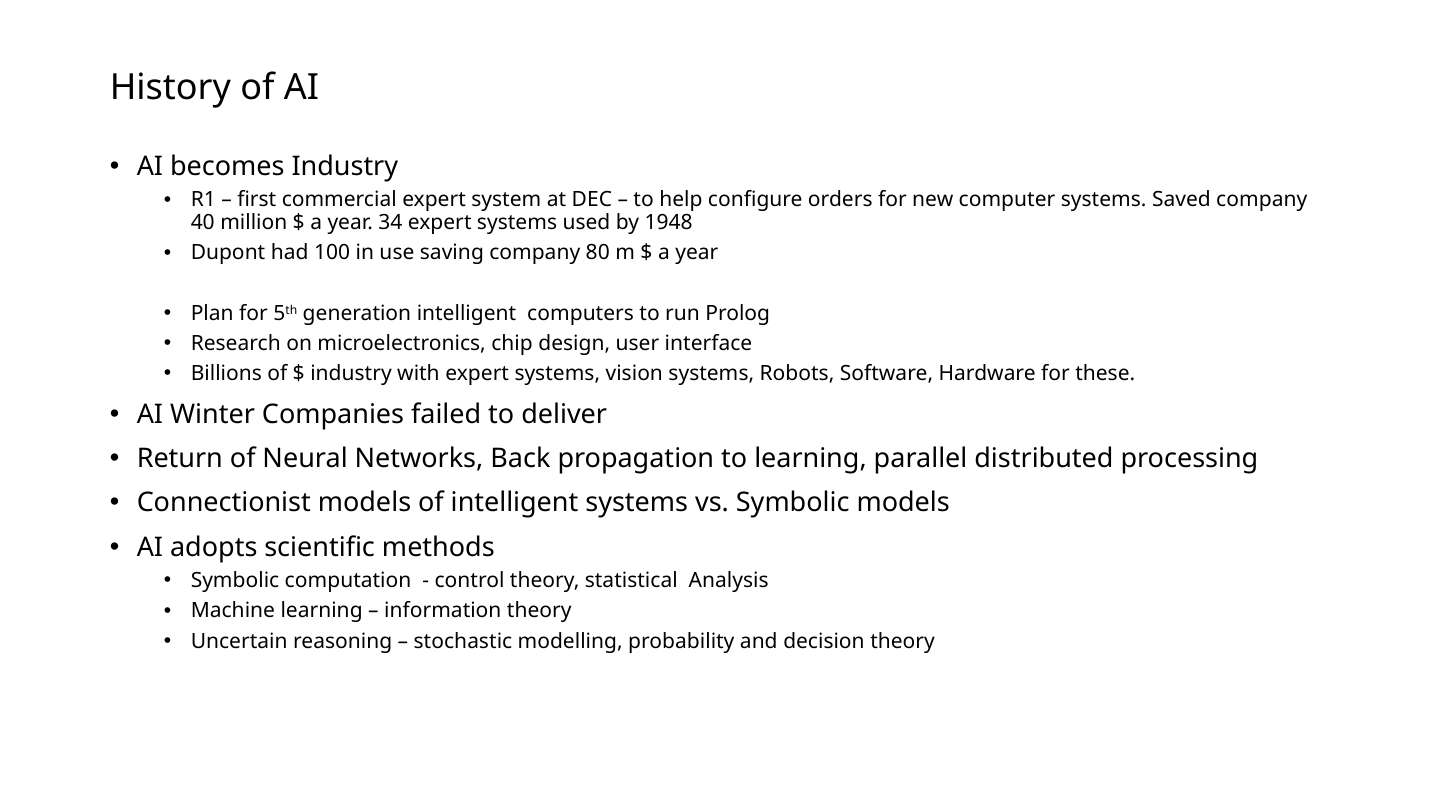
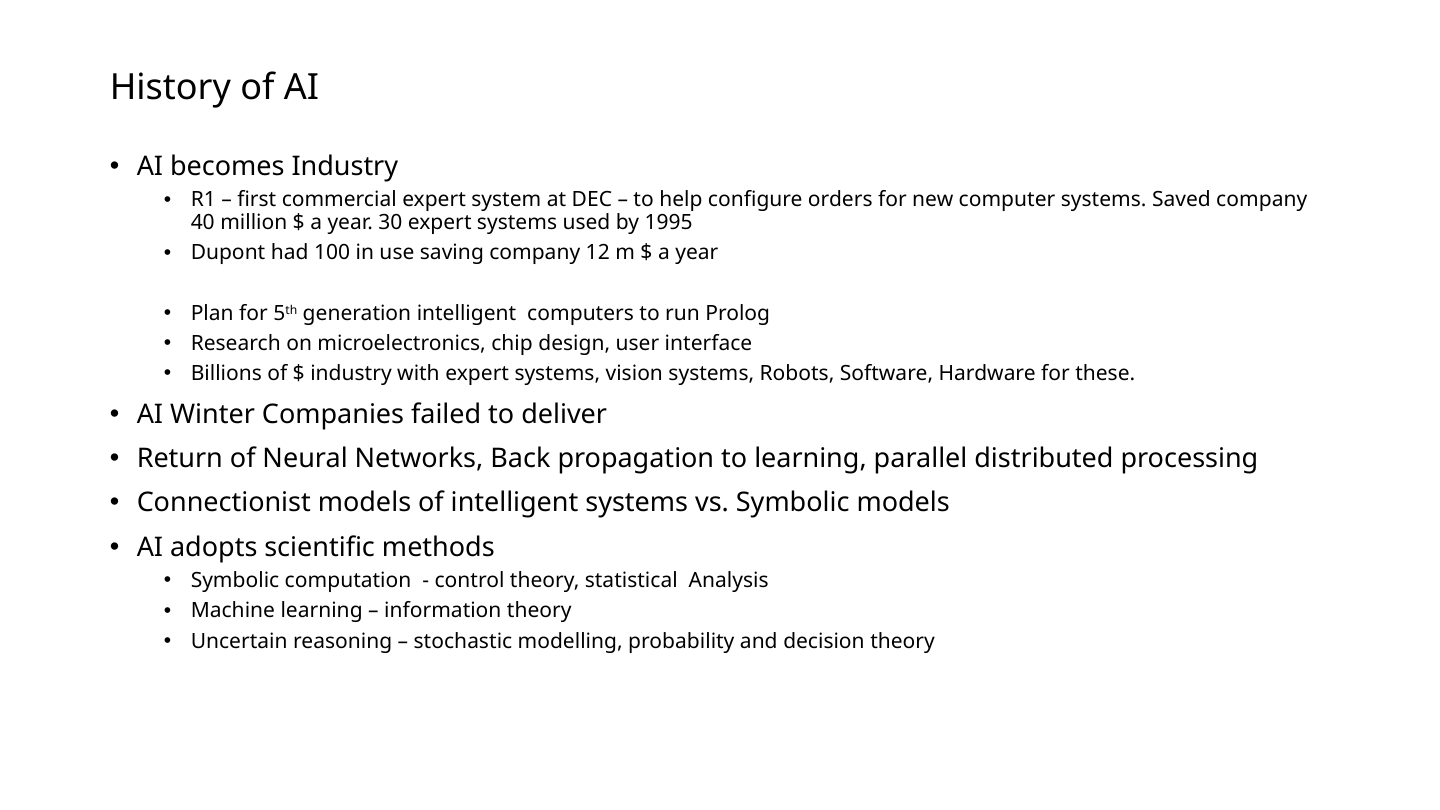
34: 34 -> 30 (390, 223)
1948: 1948 -> 1995 (669, 223)
80: 80 -> 12 (598, 253)
